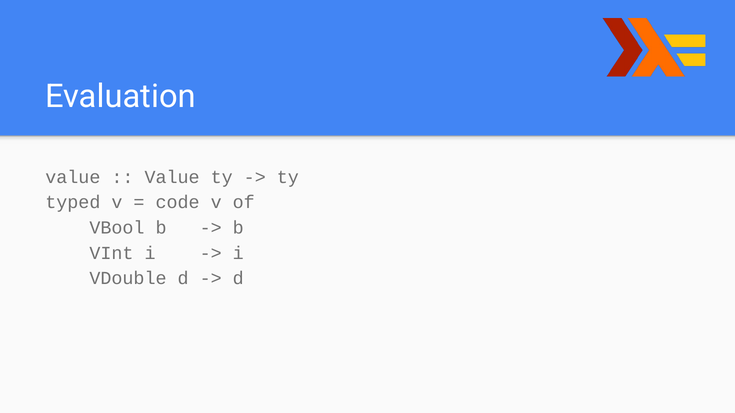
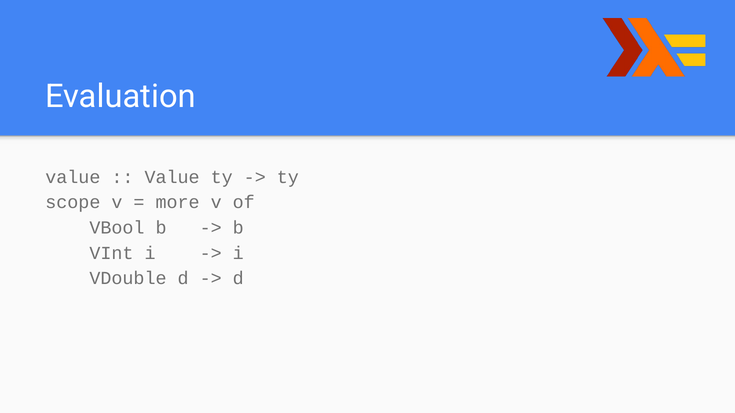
typed: typed -> scope (73, 203)
code: code -> more (178, 203)
